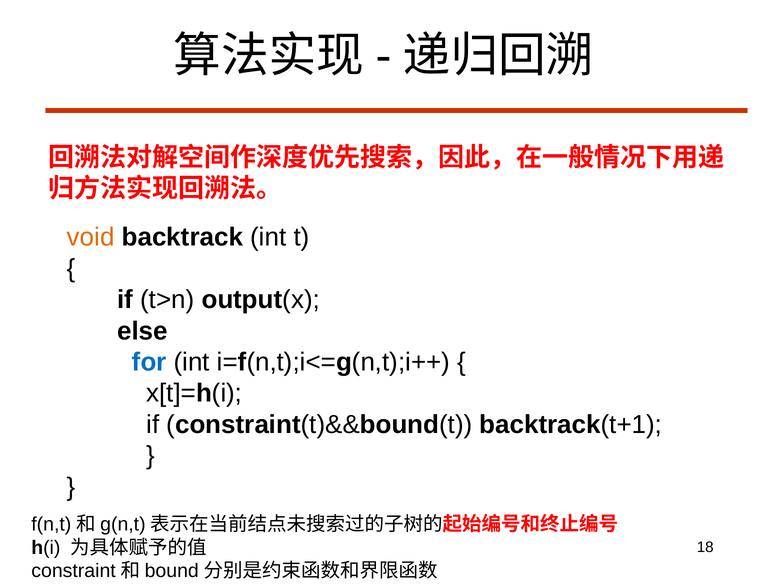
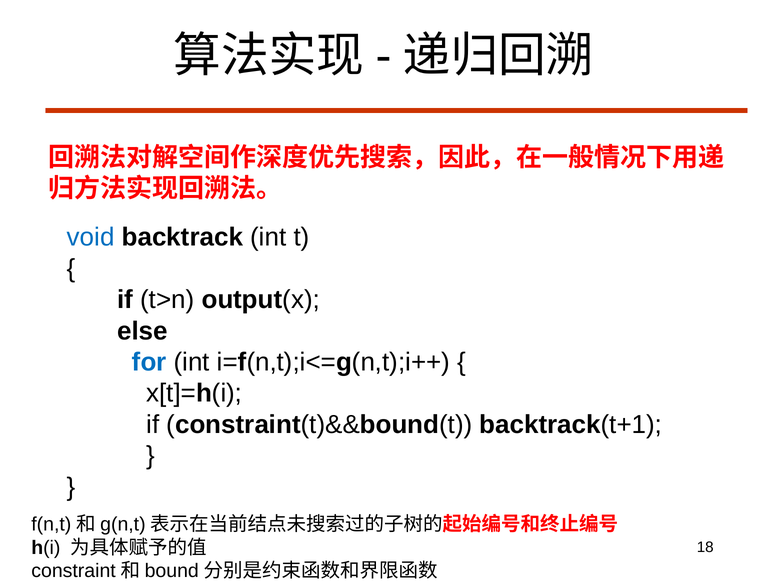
void colour: orange -> blue (91, 237)
